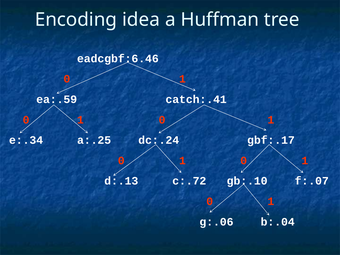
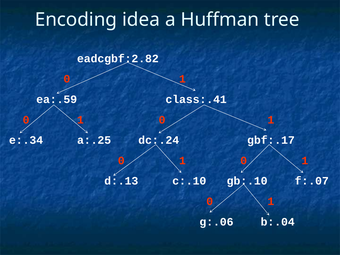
eadcgbf:6.46: eadcgbf:6.46 -> eadcgbf:2.82 (118, 59)
catch:.41: catch:.41 -> class:.41 (196, 99)
c:.72: c:.72 -> c:.10 (189, 181)
